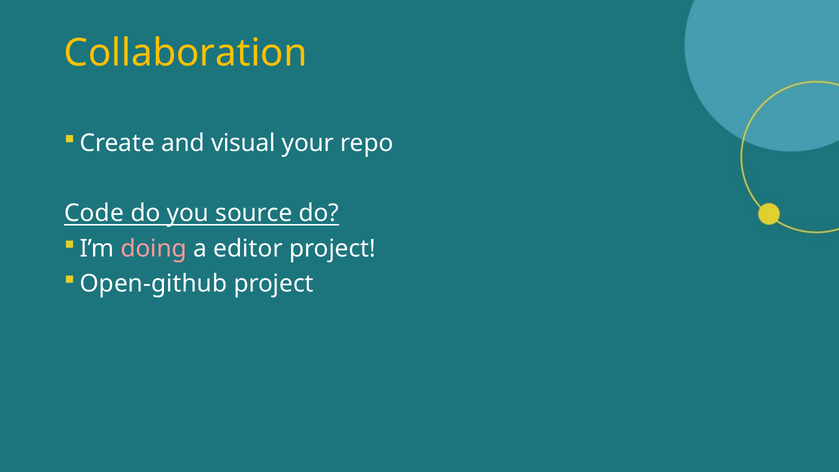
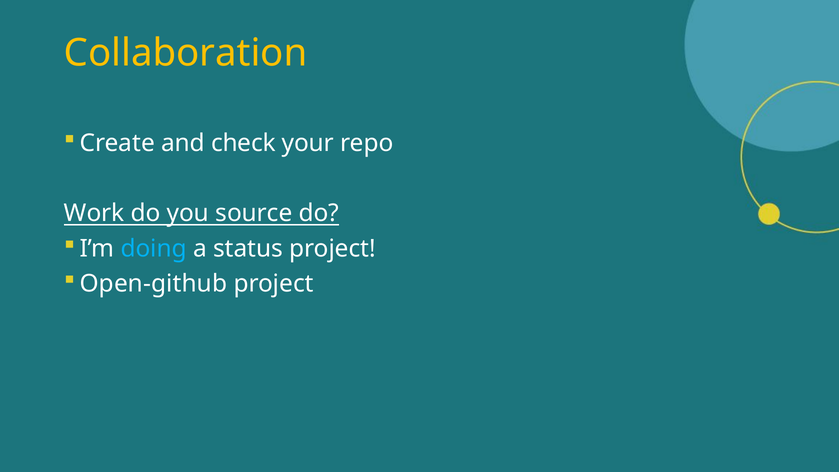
visual: visual -> check (243, 143)
Code: Code -> Work (94, 213)
doing colour: pink -> light blue (154, 249)
editor: editor -> status (248, 249)
